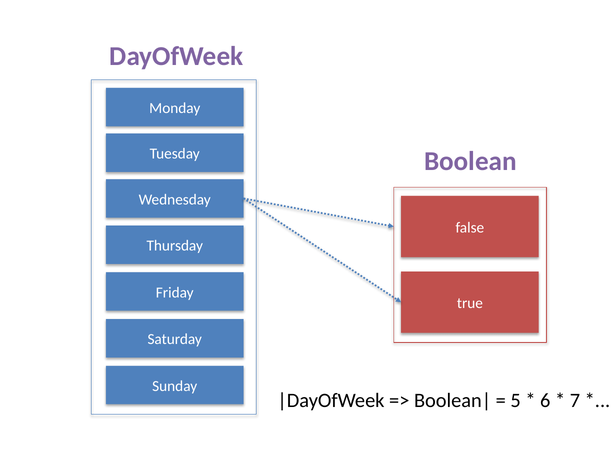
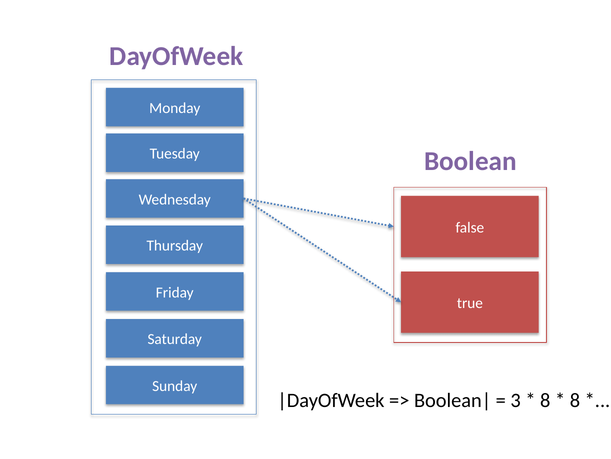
5: 5 -> 3 (516, 400)
6: 6 -> 8 (545, 400)
7: 7 -> 8 (575, 400)
